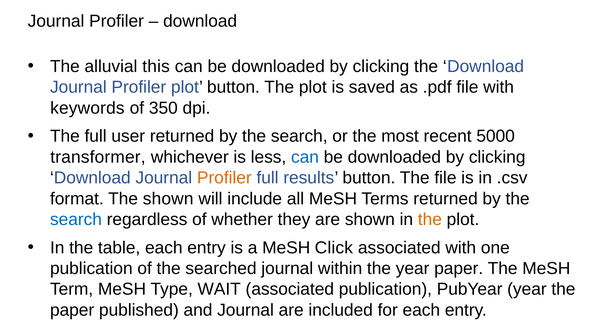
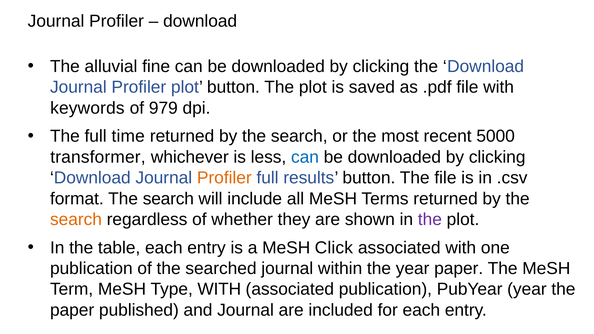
this: this -> fine (156, 66)
350: 350 -> 979 (163, 108)
user: user -> time (128, 136)
format The shown: shown -> search (168, 199)
search colour: blue -> orange (76, 220)
the colour: orange -> purple (430, 220)
Type WAIT: WAIT -> WITH (219, 289)
